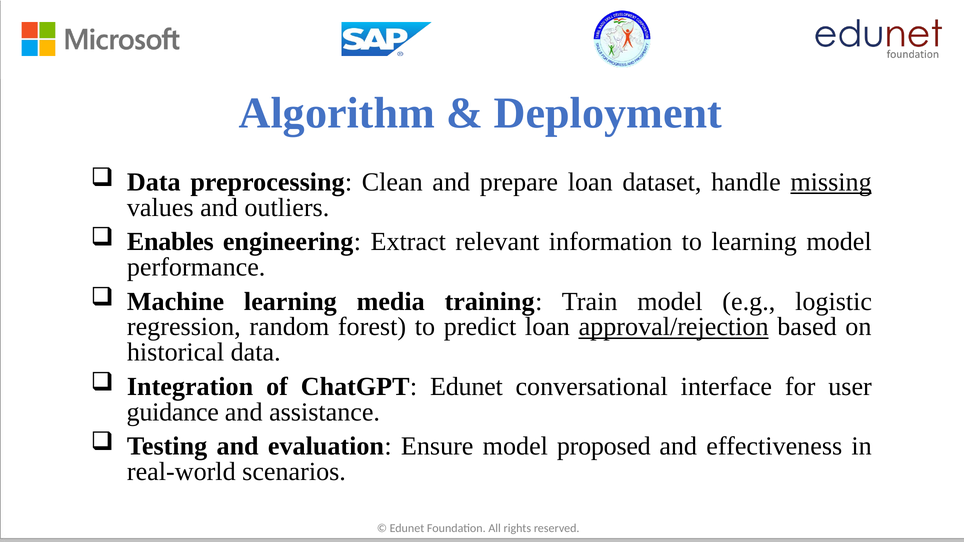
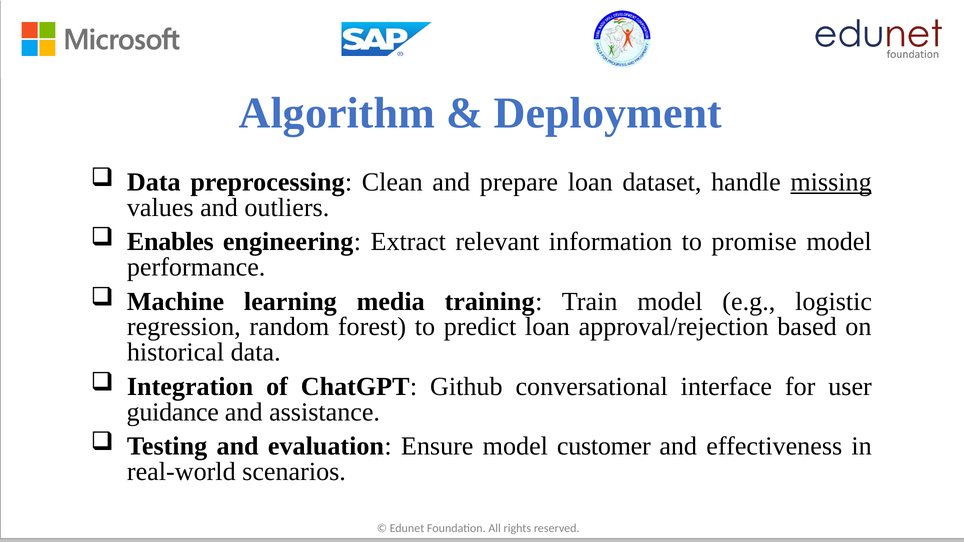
to learning: learning -> promise (754, 242)
approval/rejection underline: present -> none (674, 327)
ChatGPT Edunet: Edunet -> Github (466, 387)
proposed: proposed -> customer (604, 447)
